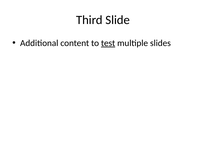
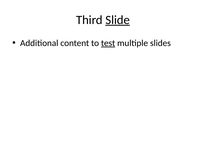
Slide underline: none -> present (118, 20)
